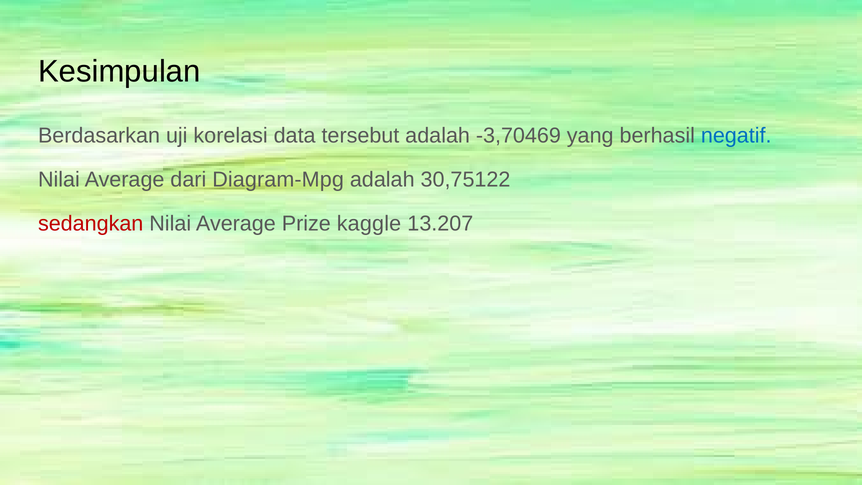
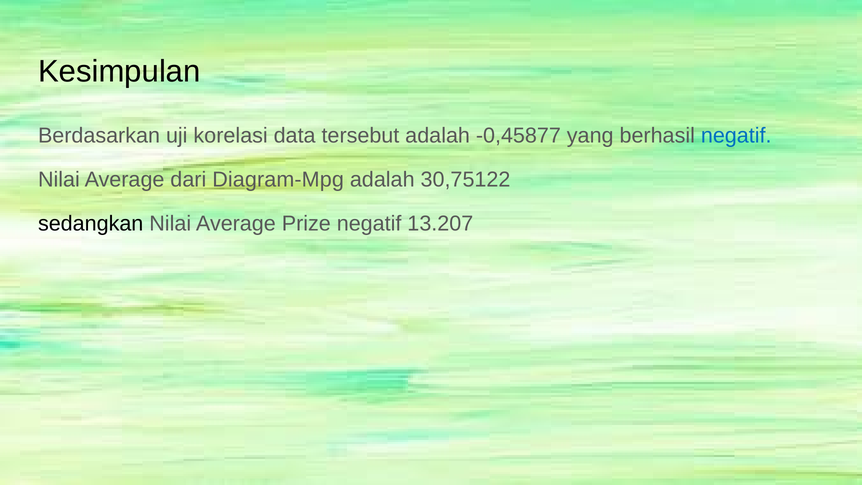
-3,70469: -3,70469 -> -0,45877 (518, 136)
sedangkan colour: red -> black (91, 224)
Prize kaggle: kaggle -> negatif (369, 224)
